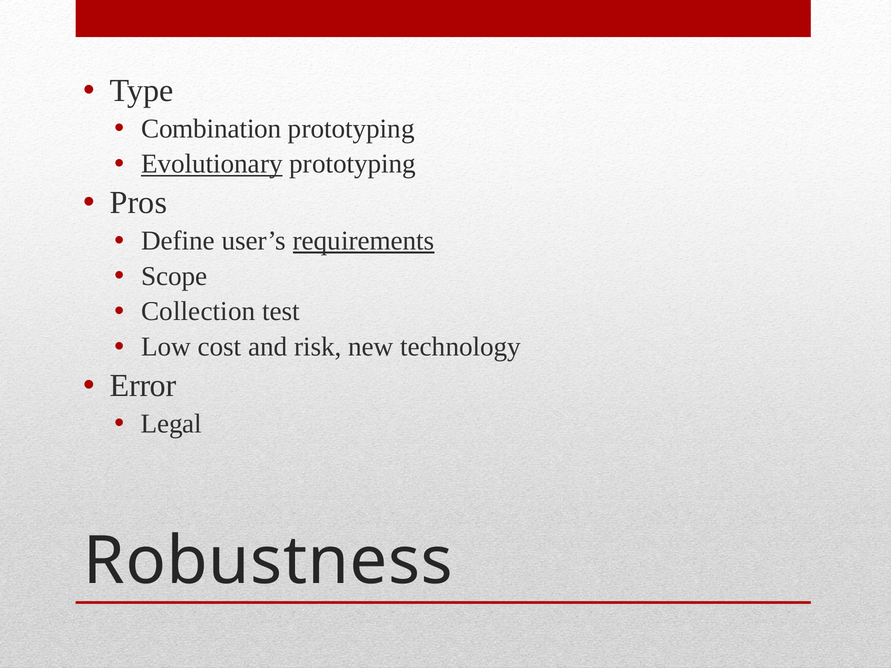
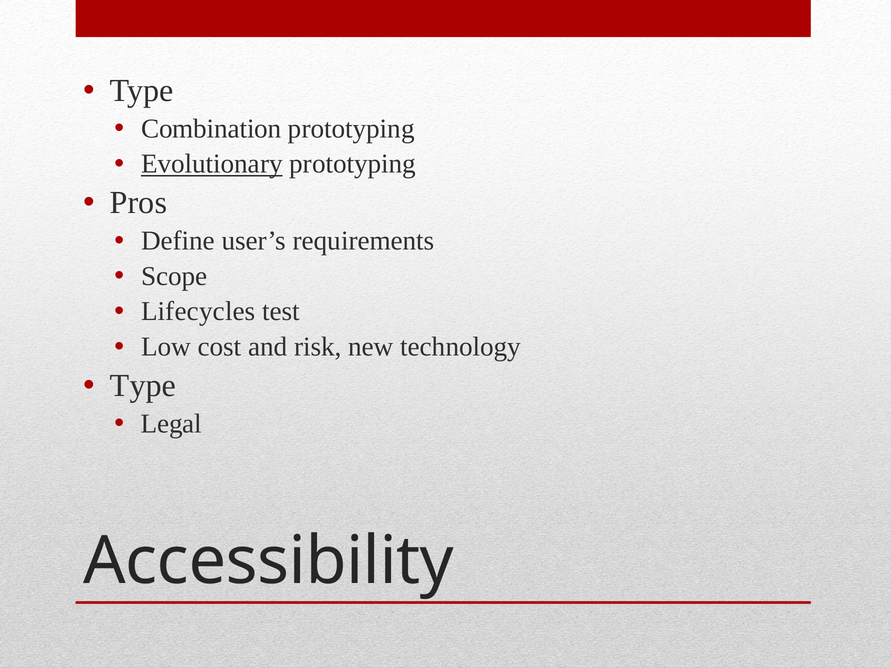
requirements underline: present -> none (364, 241)
Collection: Collection -> Lifecycles (198, 312)
Error: Error -> Type (143, 386)
Robustness: Robustness -> Accessibility (269, 562)
